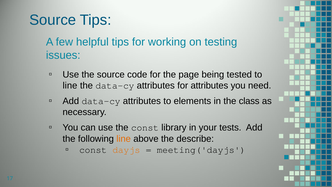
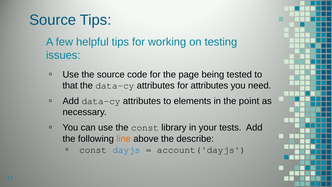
line: line -> that (70, 85)
class: class -> point (249, 101)
dayjs colour: orange -> blue (126, 150)
meeting('dayjs: meeting('dayjs -> account('dayjs (201, 150)
